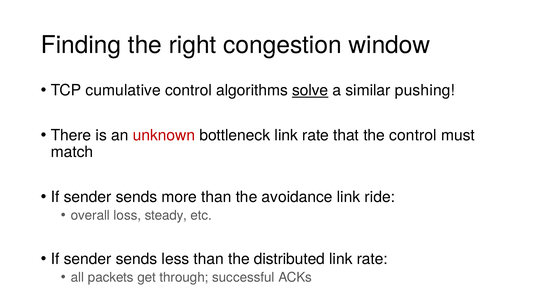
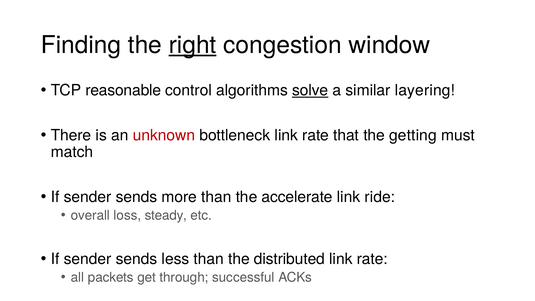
right underline: none -> present (193, 45)
cumulative: cumulative -> reasonable (123, 90)
pushing: pushing -> layering (425, 90)
the control: control -> getting (413, 135)
avoidance: avoidance -> accelerate (297, 197)
